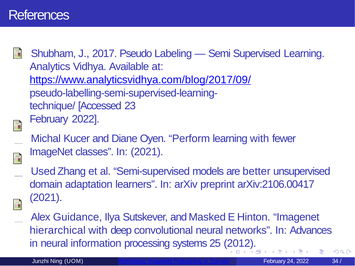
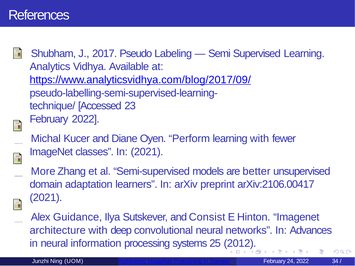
Used: Used -> More (43, 172)
Masked: Masked -> Consist (207, 218)
hierarchical: hierarchical -> architecture (58, 231)
